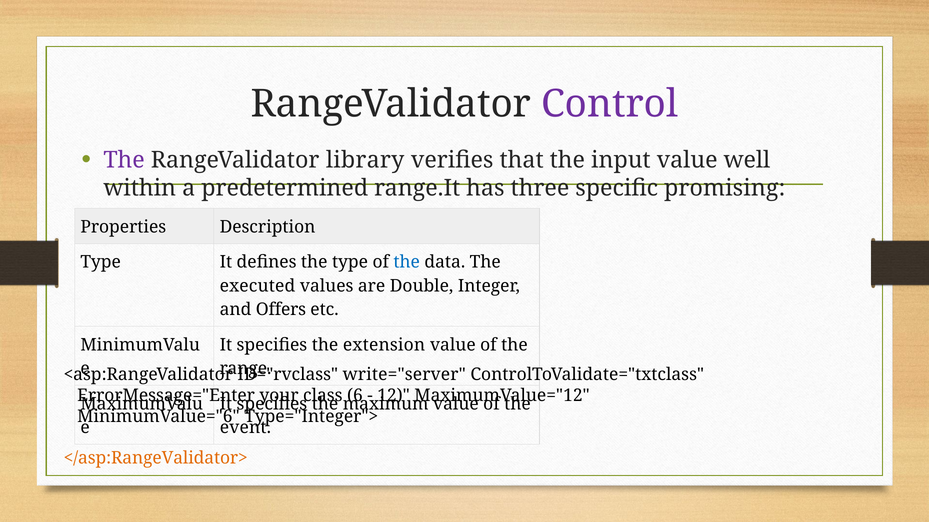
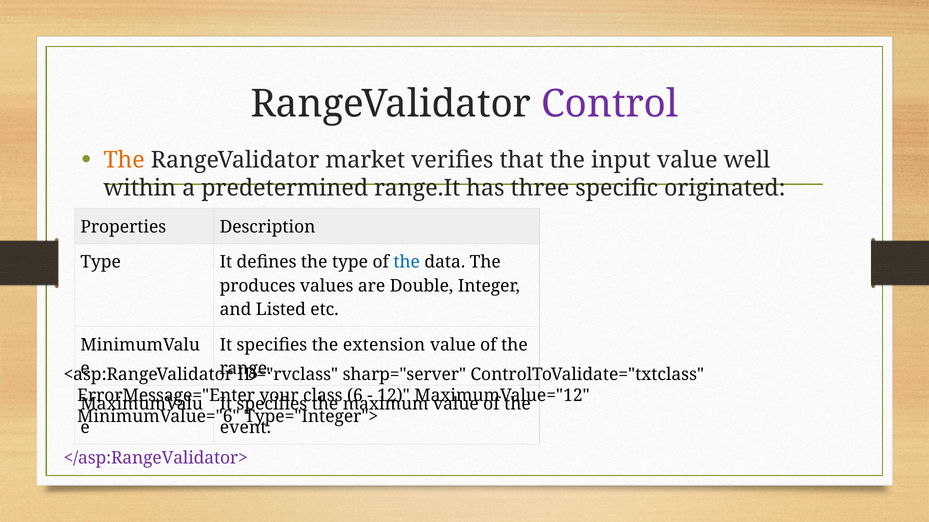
The colour: purple -> orange (124, 160)
library: library -> market (365, 160)
promising: promising -> originated (725, 188)
executed: executed -> produces (258, 286)
Offers: Offers -> Listed (281, 310)
write="server: write="server -> sharp="server (404, 375)
</asp:RangeValidator> colour: orange -> purple (156, 459)
